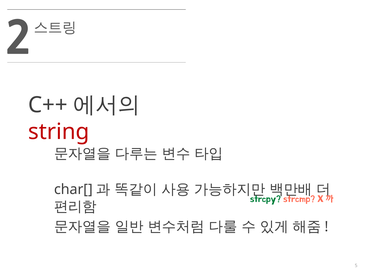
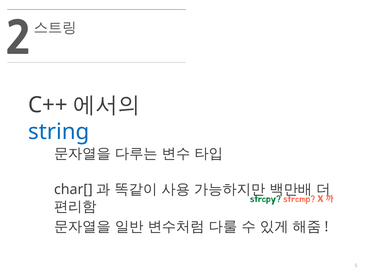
string colour: red -> blue (59, 132)
